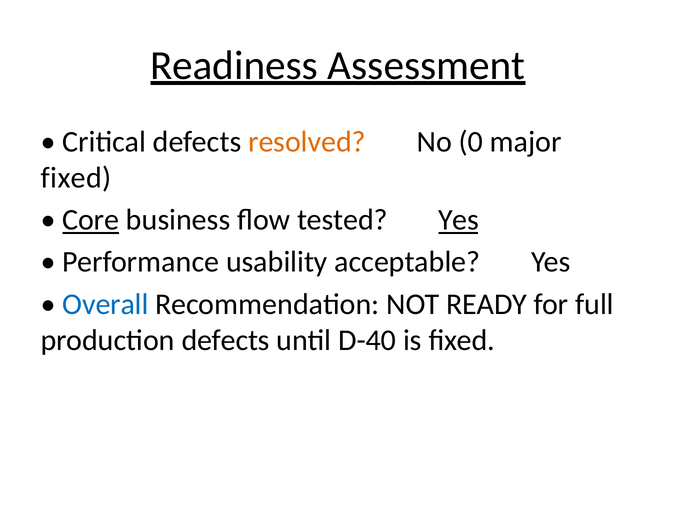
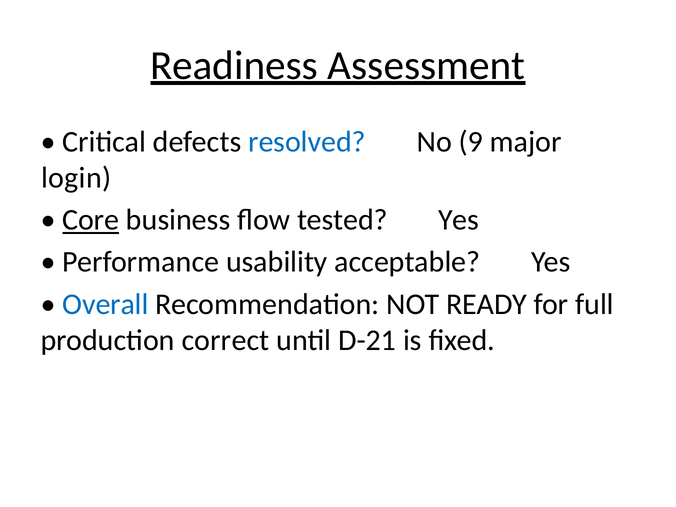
resolved colour: orange -> blue (307, 142)
0: 0 -> 9 (471, 142)
fixed: fixed -> login (76, 178)
Yes underline: present -> none (458, 220)
production defects: defects -> correct (225, 340)
D-40: D-40 -> D-21 (367, 340)
